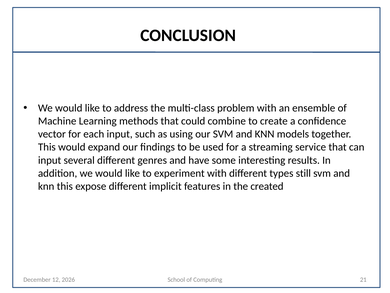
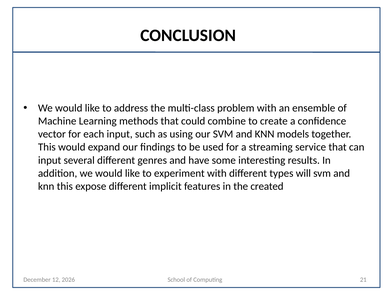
still: still -> will (303, 173)
